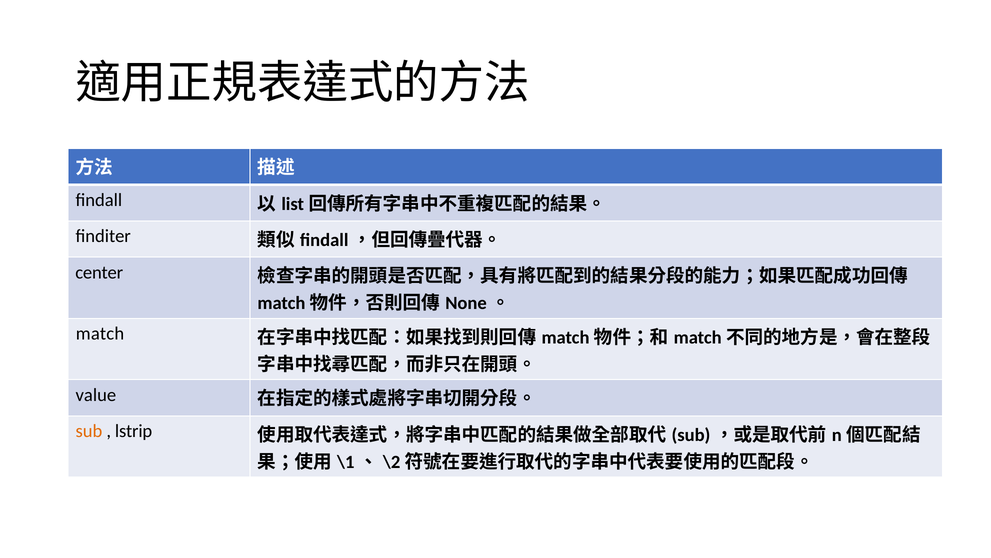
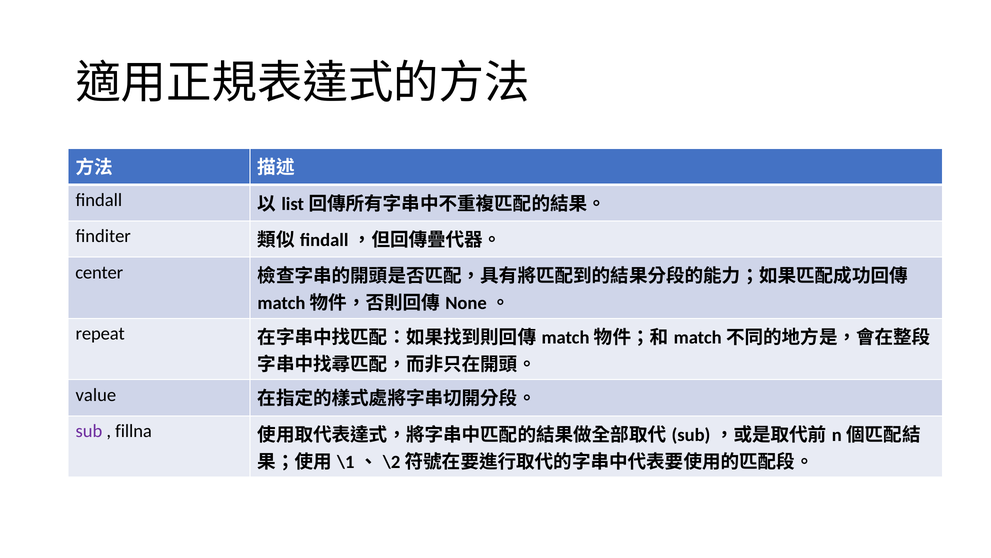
match: match -> repeat (100, 333)
sub colour: orange -> purple (89, 431)
lstrip: lstrip -> fillna (134, 431)
